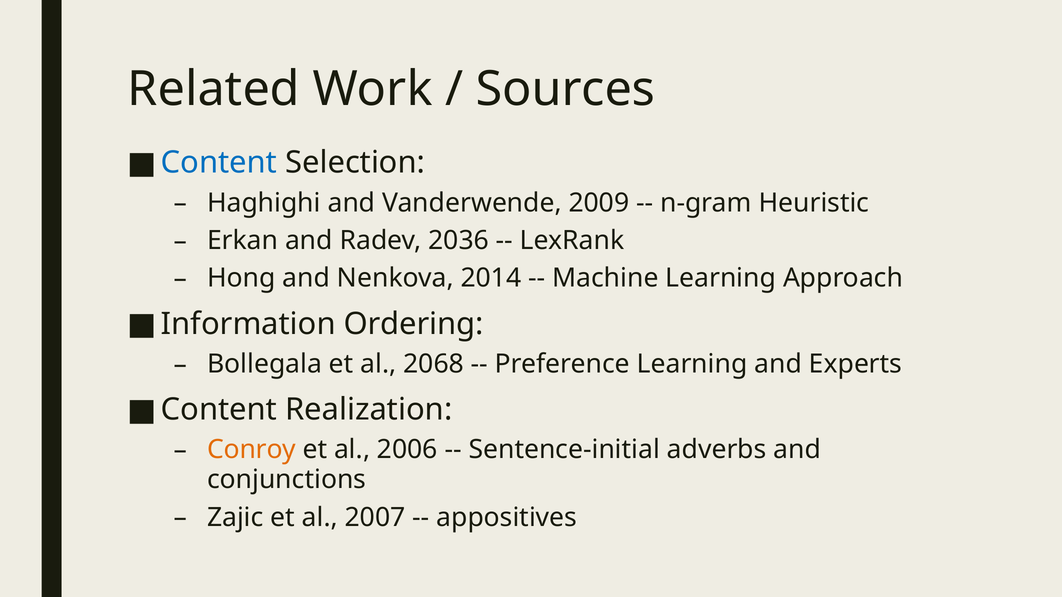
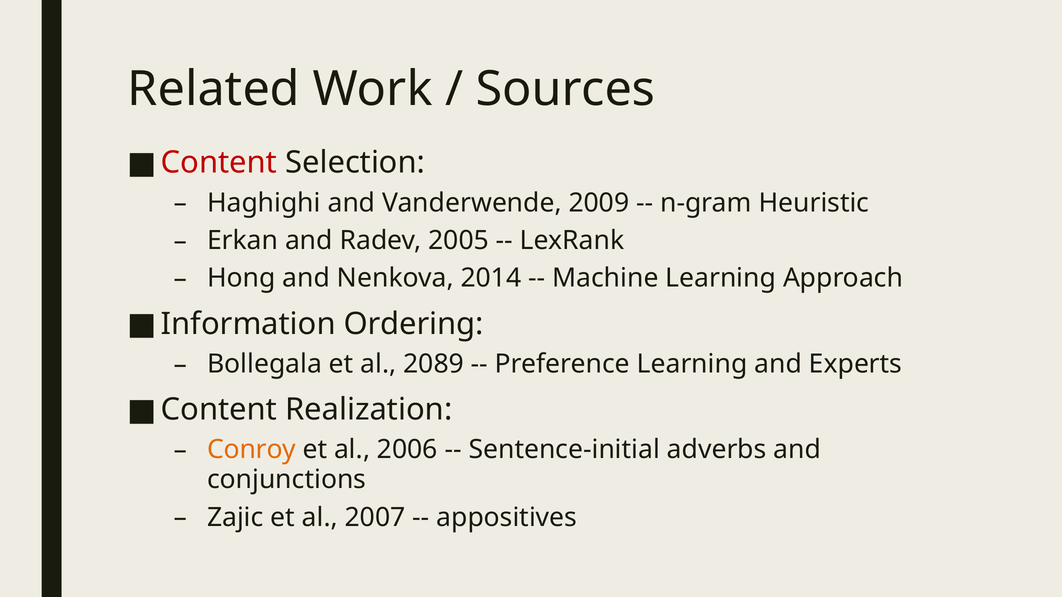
Content colour: blue -> red (219, 163)
2036: 2036 -> 2005 (459, 241)
2068: 2068 -> 2089 (434, 364)
